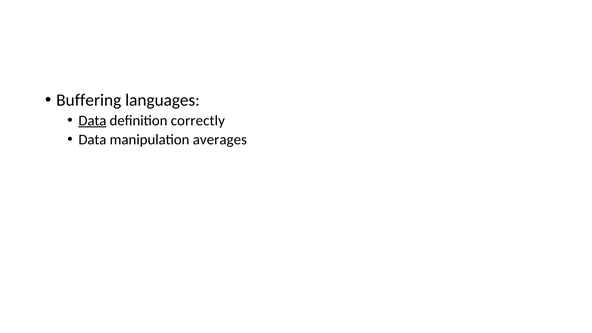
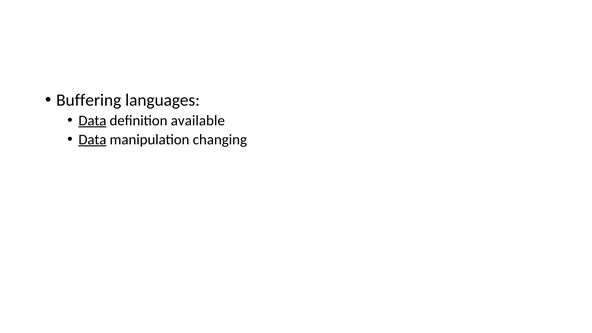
correctly: correctly -> available (198, 120)
Data underline: none -> present (92, 140)
averages: averages -> changing (220, 140)
